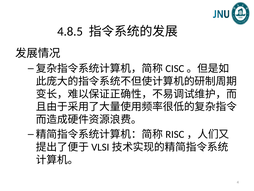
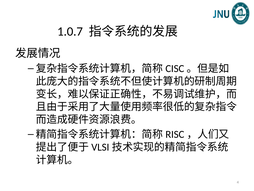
4.8.5: 4.8.5 -> 1.0.7 (70, 31)
